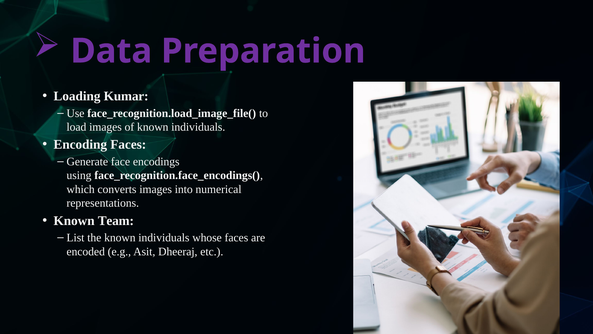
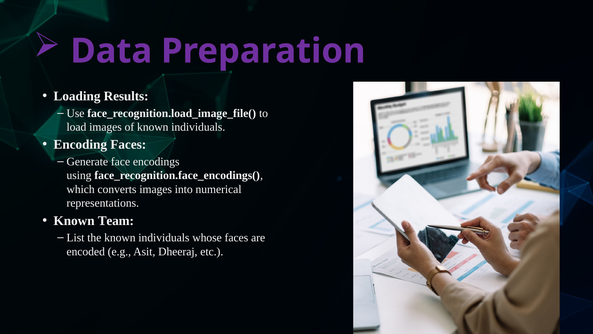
Kumar: Kumar -> Results (126, 96)
